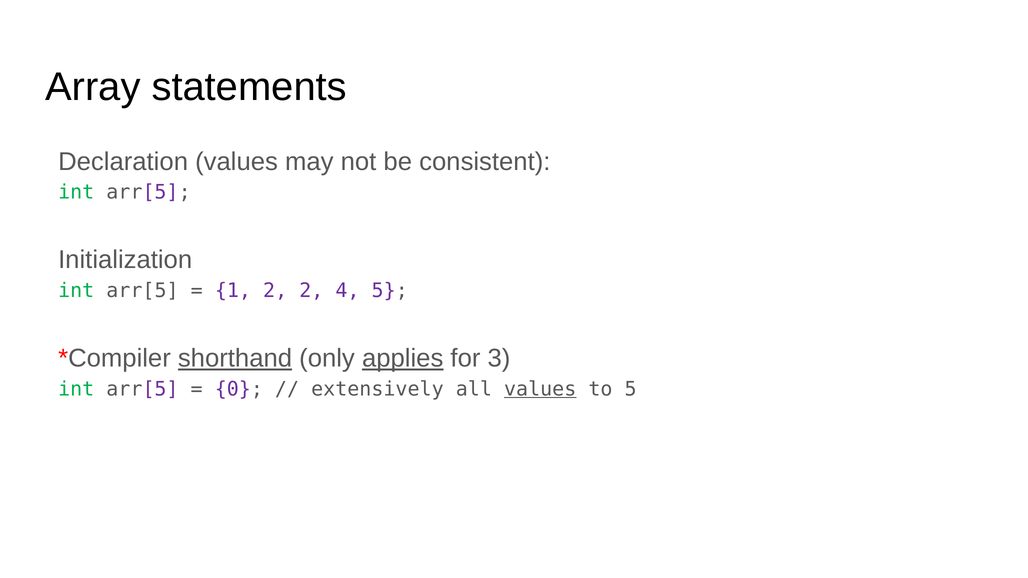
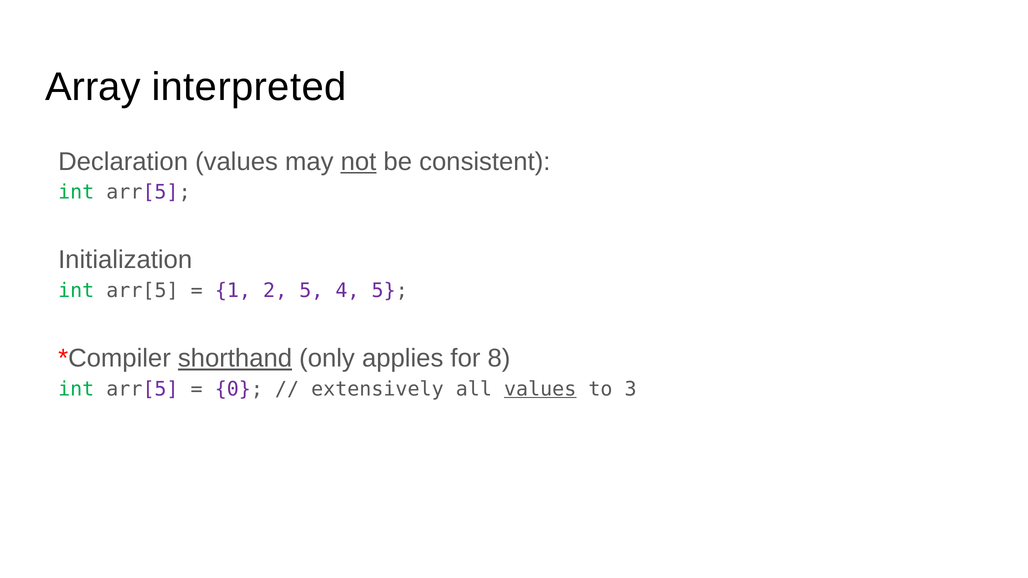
statements: statements -> interpreted (249, 87)
not underline: none -> present (358, 162)
2 2: 2 -> 5 (311, 291)
applies underline: present -> none (403, 359)
3: 3 -> 8 (499, 359)
to 5: 5 -> 3 (631, 389)
